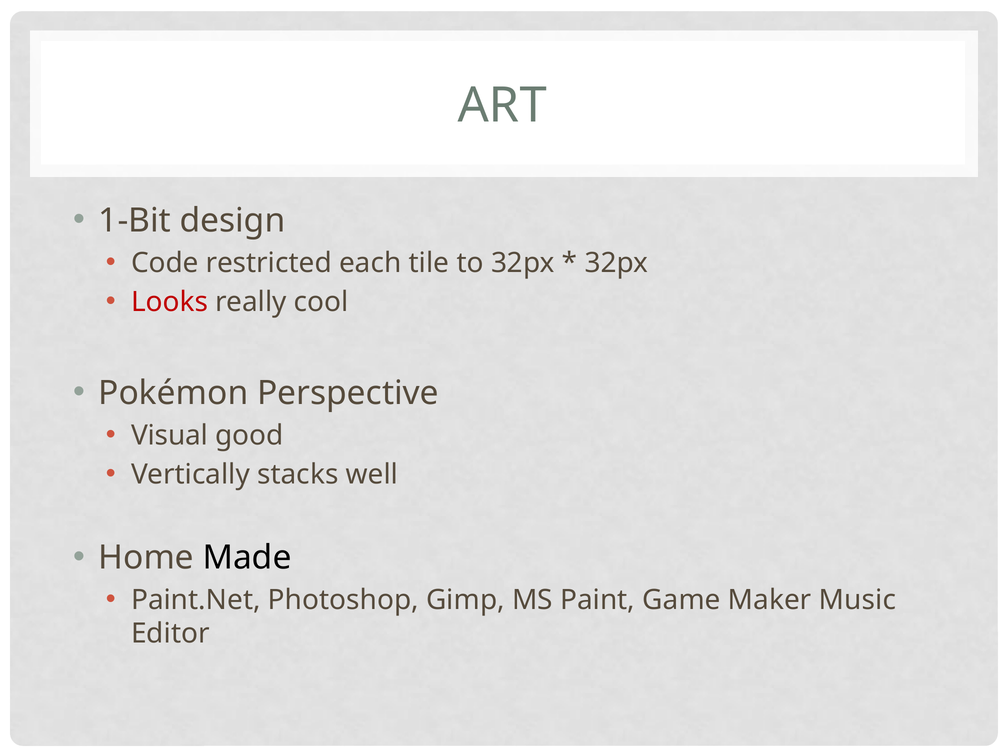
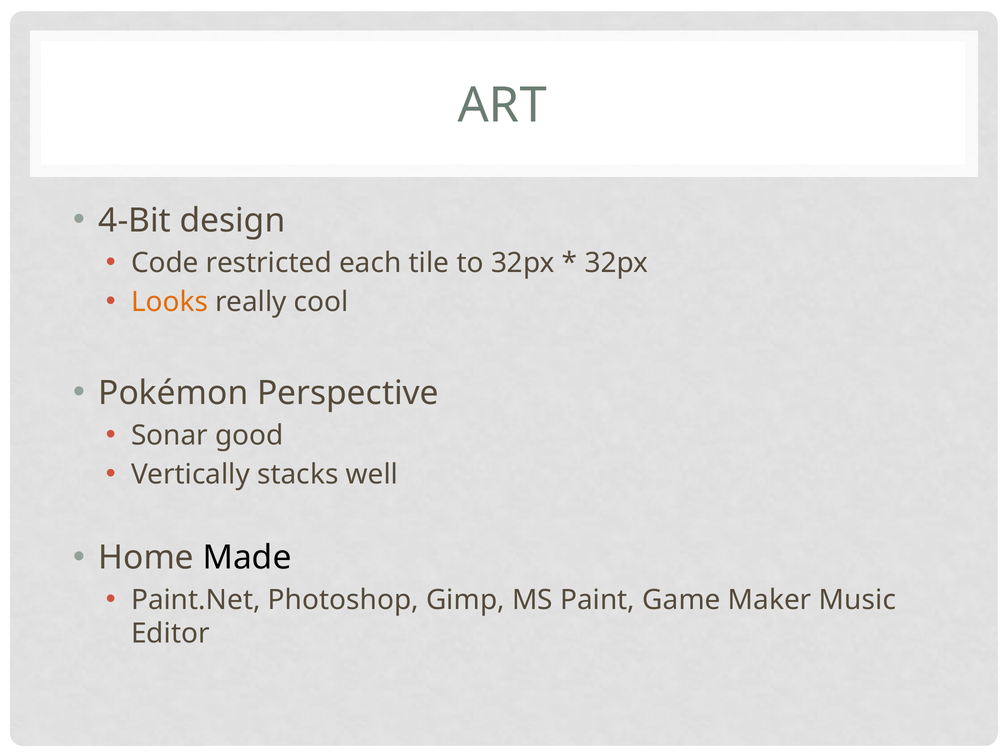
1-Bit: 1-Bit -> 4-Bit (135, 221)
Looks colour: red -> orange (170, 302)
Visual: Visual -> Sonar (170, 435)
